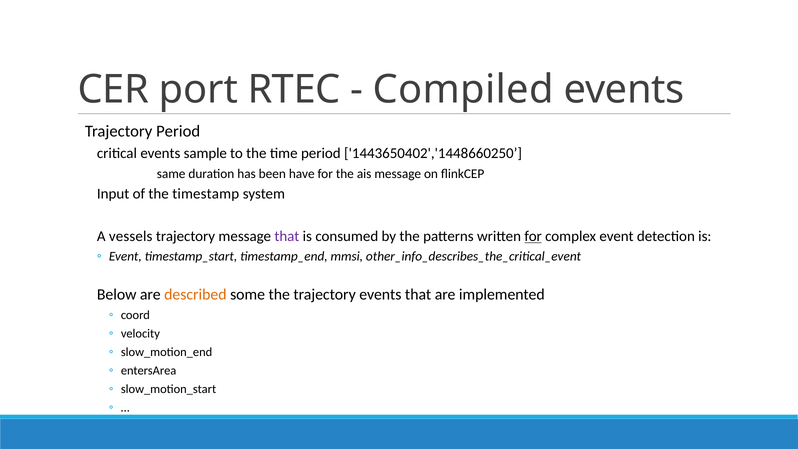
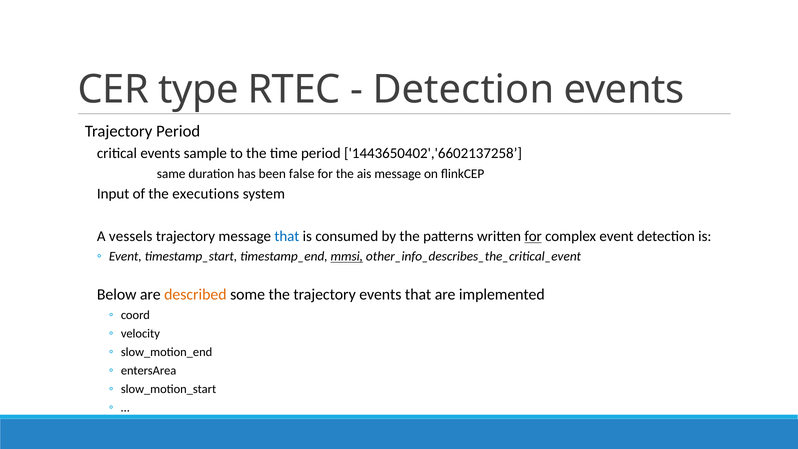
port: port -> type (199, 89)
Compiled: Compiled -> Detection (463, 89)
1443650402','1448660250: 1443650402','1448660250 -> 1443650402','6602137258 (433, 153)
have: have -> false (302, 174)
timestamp: timestamp -> executions (206, 194)
that colour: purple -> blue (287, 236)
mmsi underline: none -> present (347, 256)
